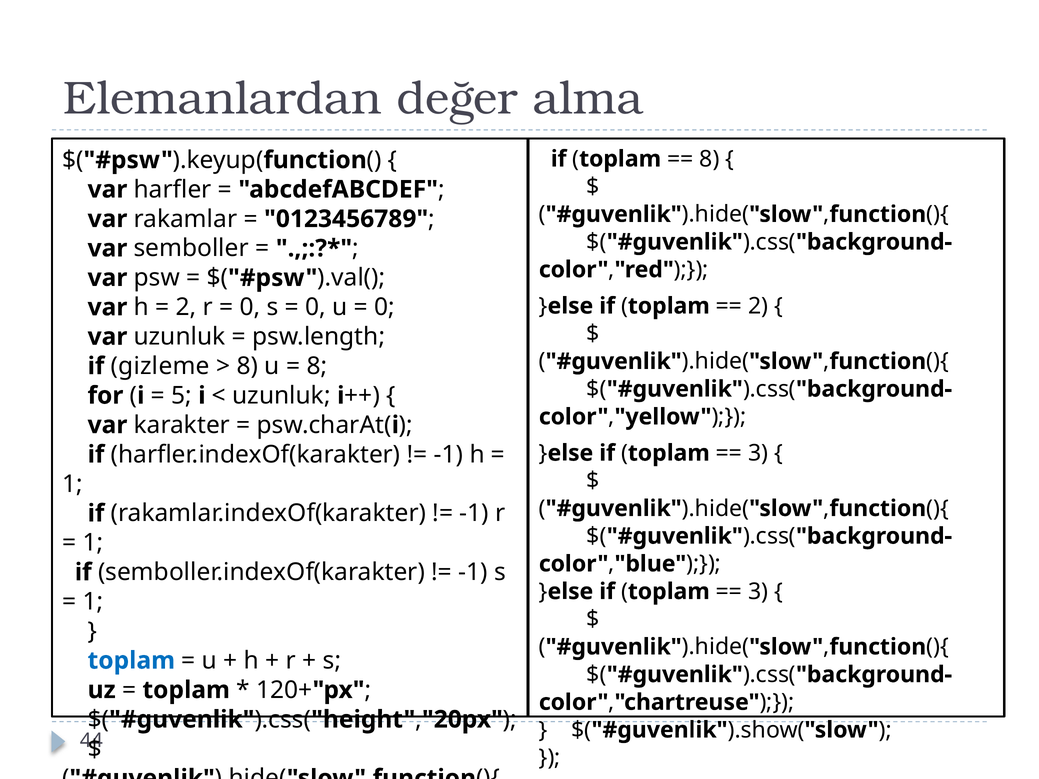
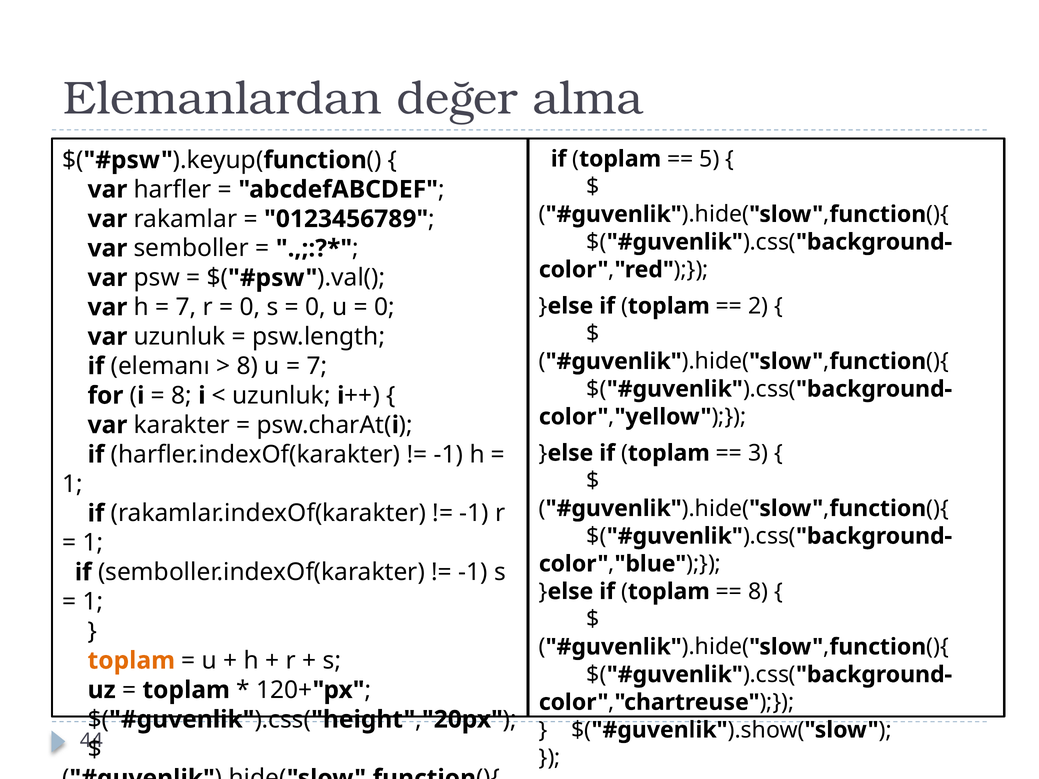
8: 8 -> 5 (709, 159)
2: 2 -> 7 (186, 307)
gizleme: gizleme -> elemanı (160, 366)
8: 8 -> 7 (317, 366)
5: 5 -> 8 (182, 396)
3: 3 -> 8 (758, 592)
toplam colour: blue -> orange (131, 661)
